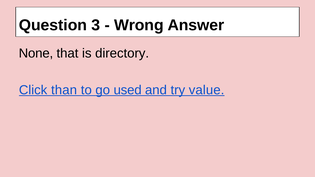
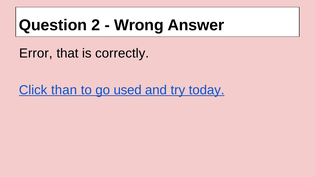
3: 3 -> 2 (96, 25)
None: None -> Error (36, 53)
directory: directory -> correctly (122, 53)
value: value -> today (207, 90)
